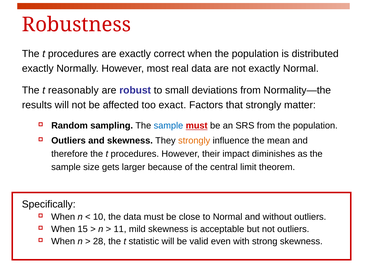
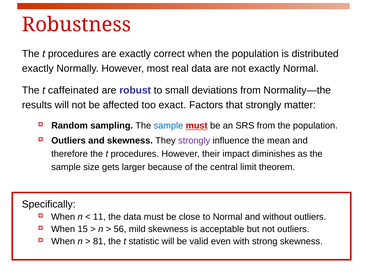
reasonably: reasonably -> caffeinated (73, 90)
strongly colour: orange -> purple (194, 140)
10: 10 -> 11 (99, 217)
11: 11 -> 56 (120, 229)
28: 28 -> 81 (99, 241)
